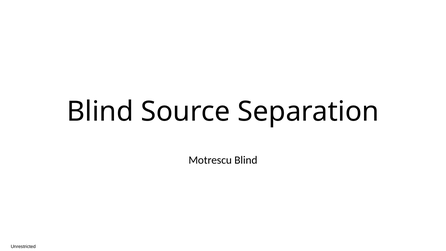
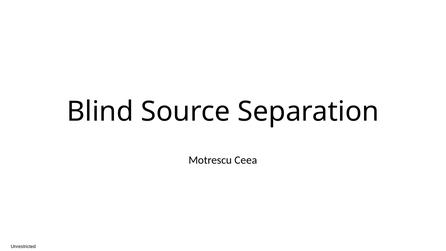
Motrescu Blind: Blind -> Ceea (246, 160)
